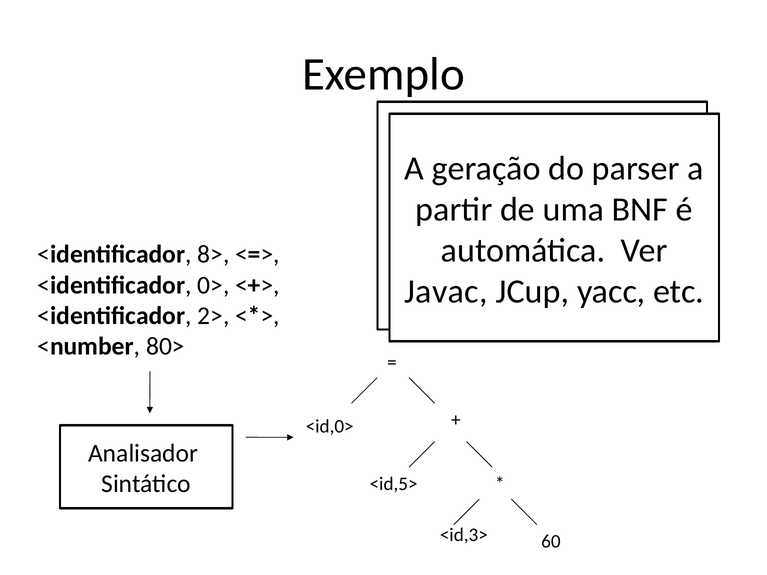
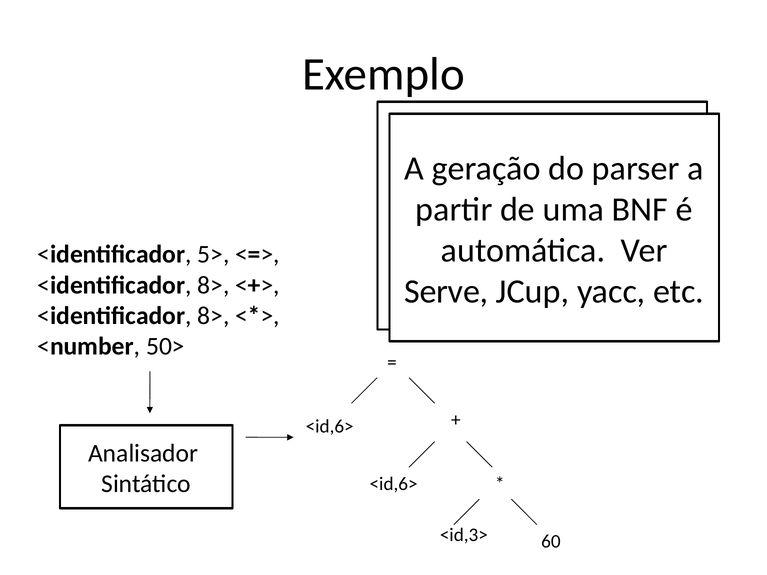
8>: 8> -> 5> (213, 255)
0>: 0> -> 8> (213, 285)
Javac: Javac -> Serve (446, 291)
2>: 2> -> 8> (213, 316)
80>: 80> -> 50> (165, 347)
<id,0>: <id,0> -> <id,6> (330, 426)
<id,5>: <id,5> -> <id,6> (394, 484)
